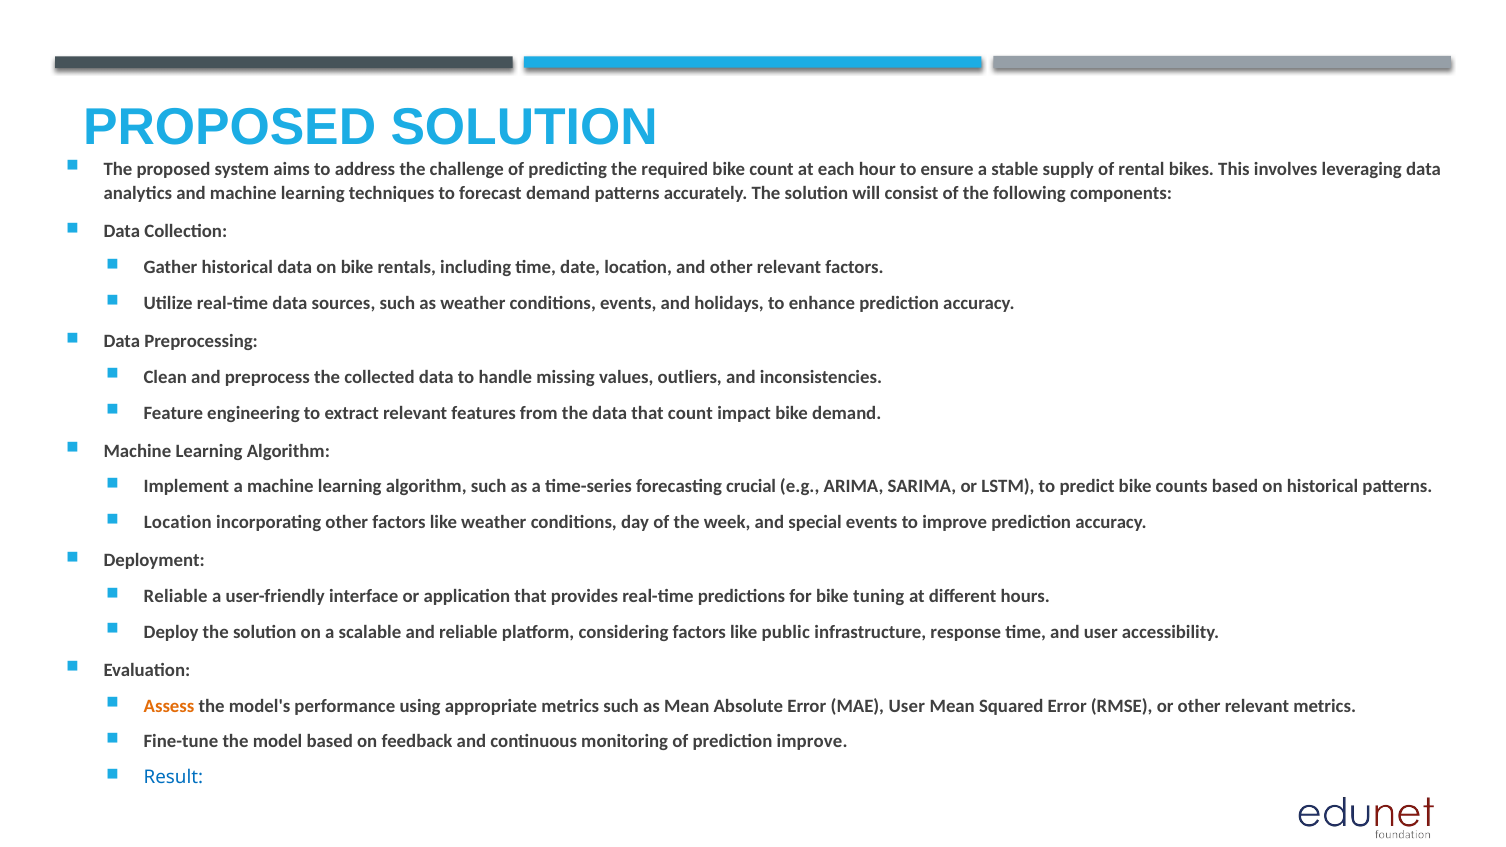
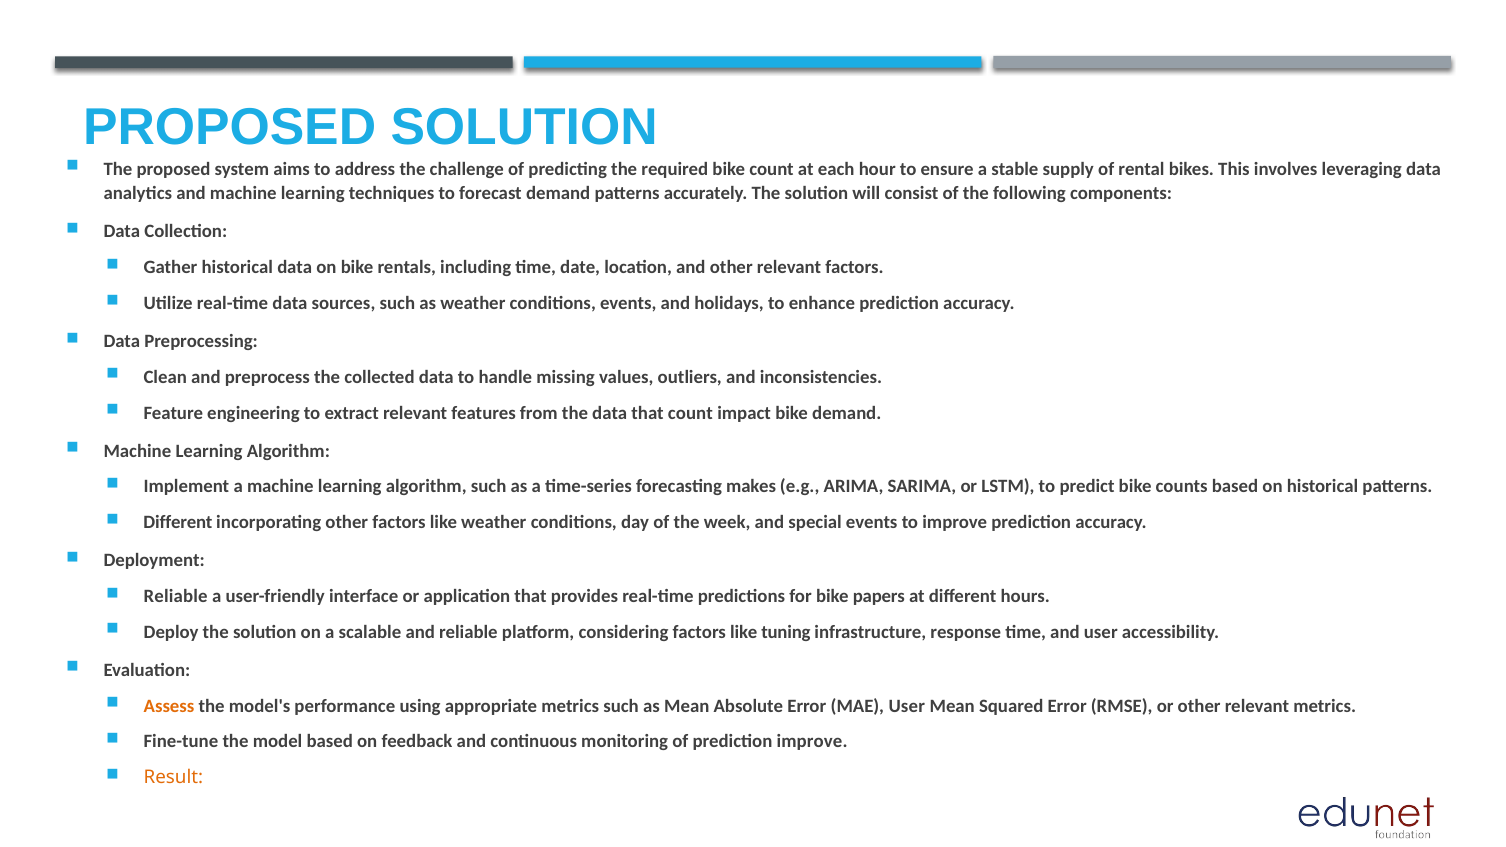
crucial: crucial -> makes (751, 487)
Location: Location -> Different (178, 523)
tuning: tuning -> papers (879, 596)
public: public -> tuning (786, 632)
Result colour: blue -> orange (173, 778)
